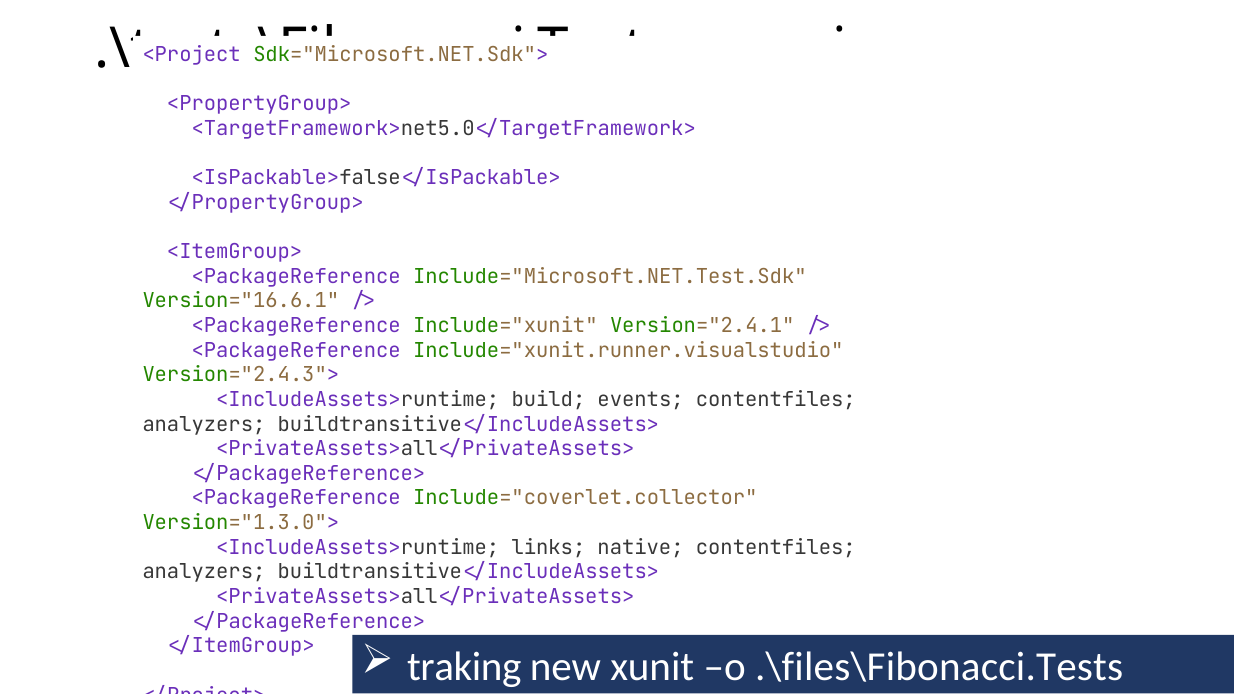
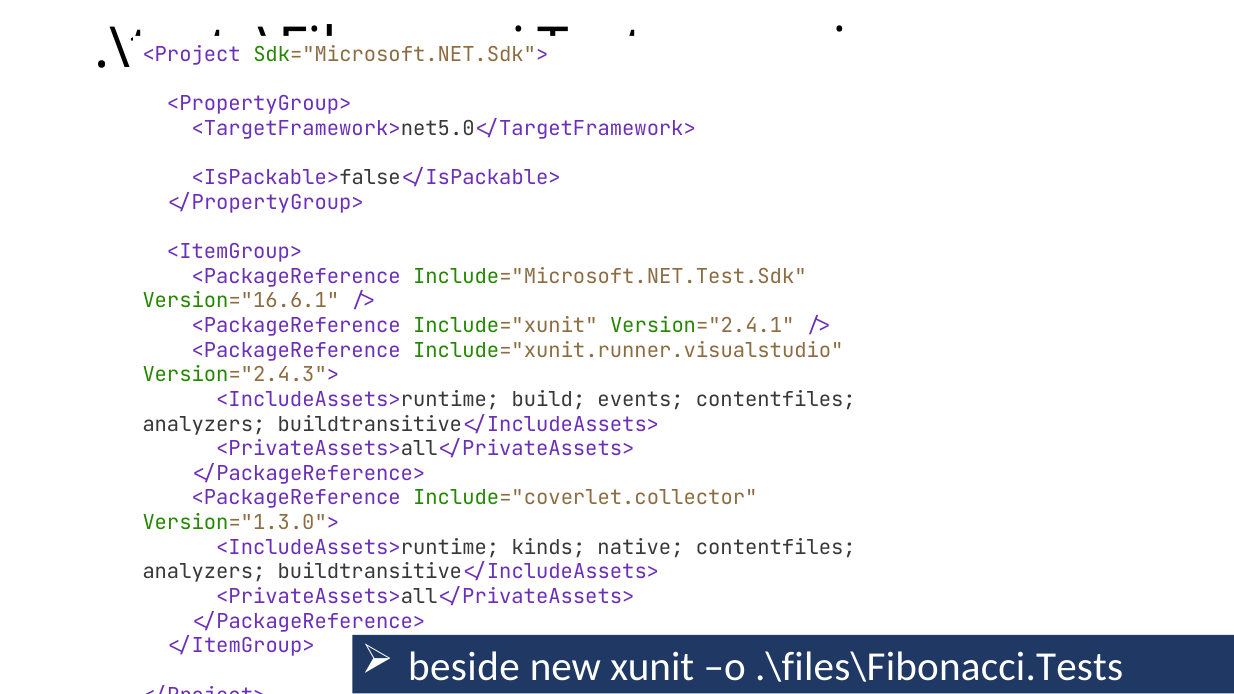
links: links -> kinds (548, 548)
traking: traking -> beside (464, 667)
